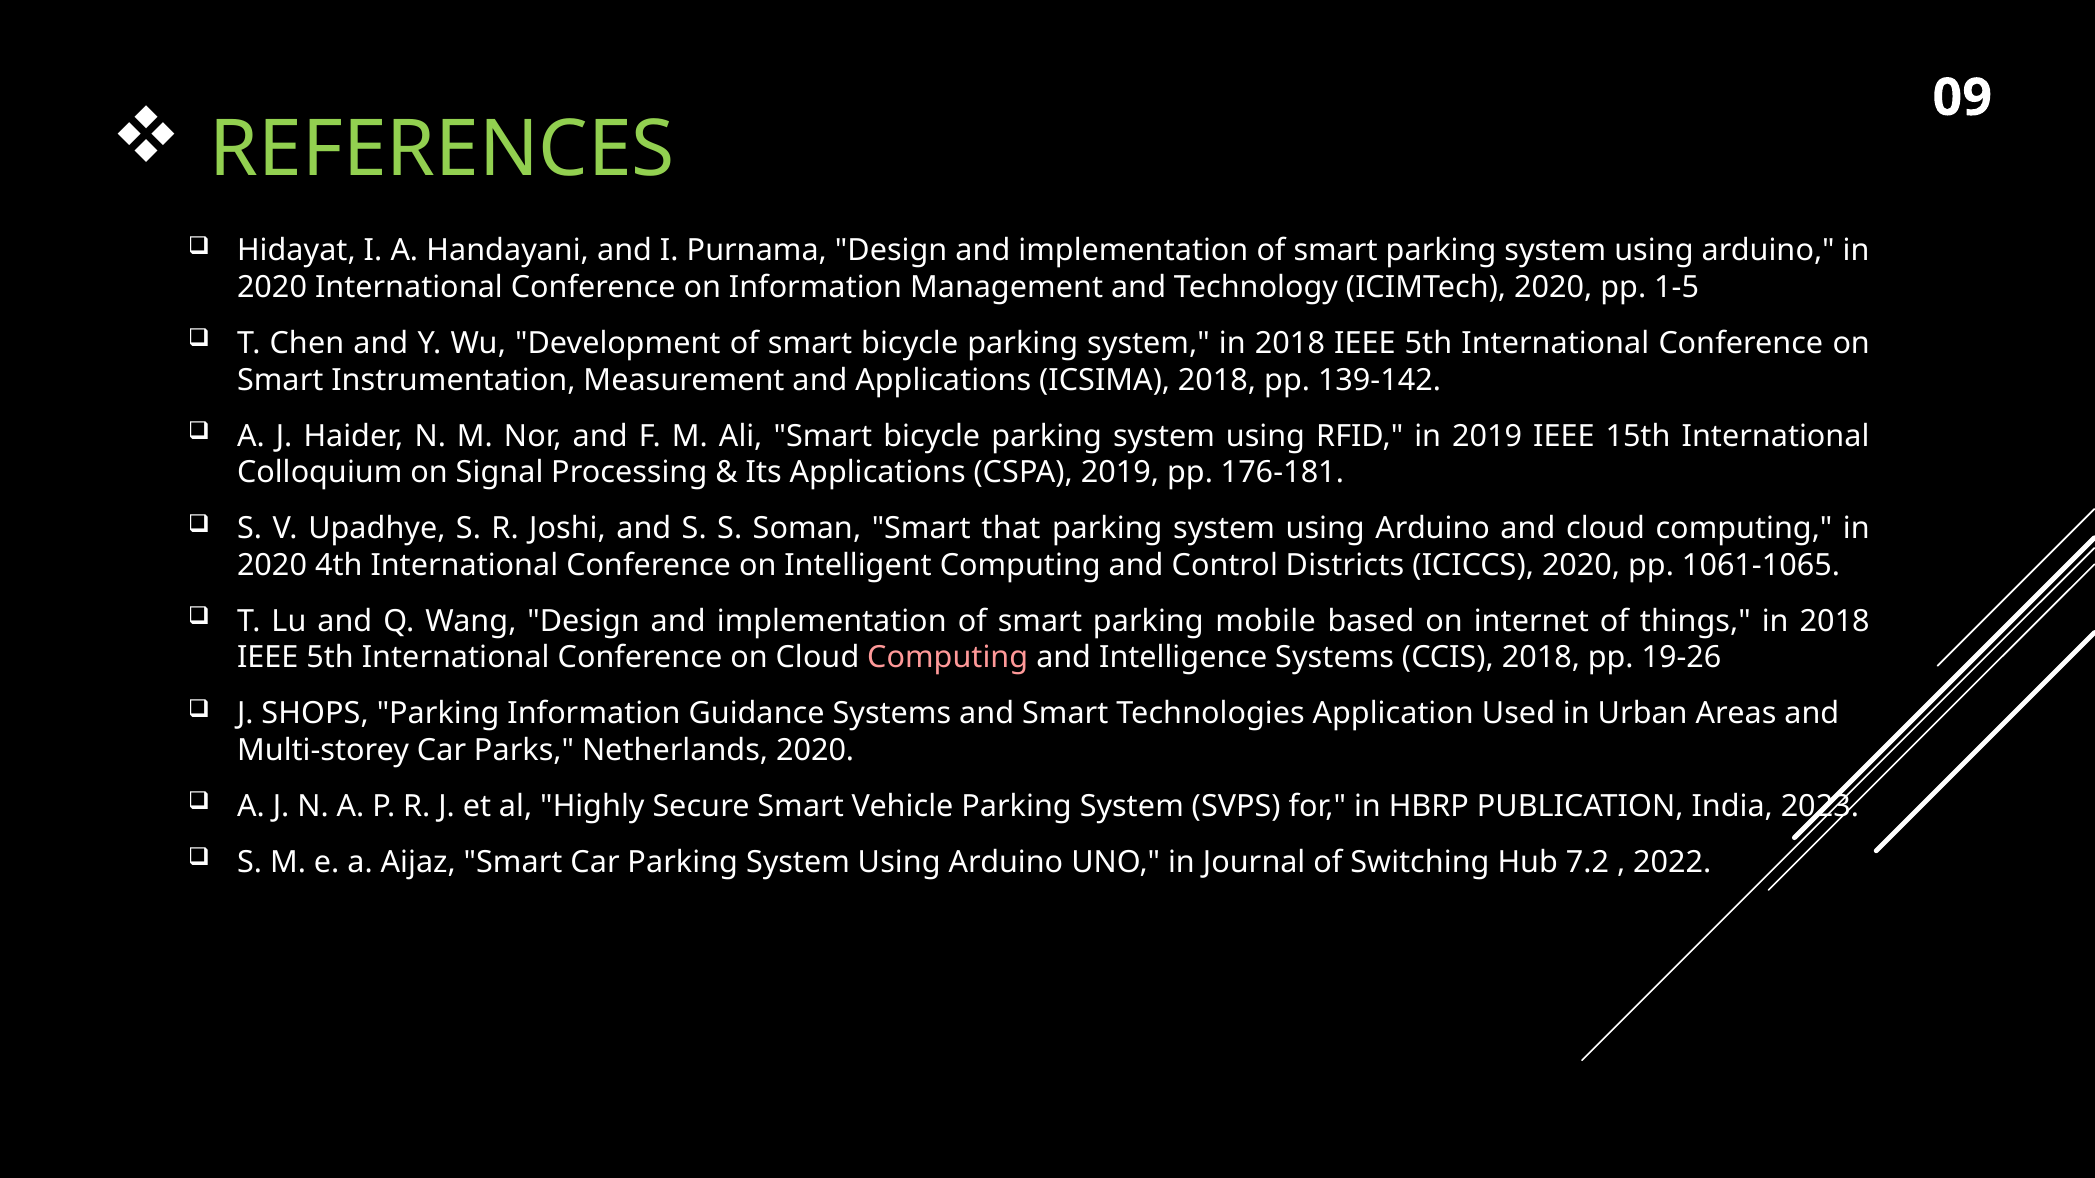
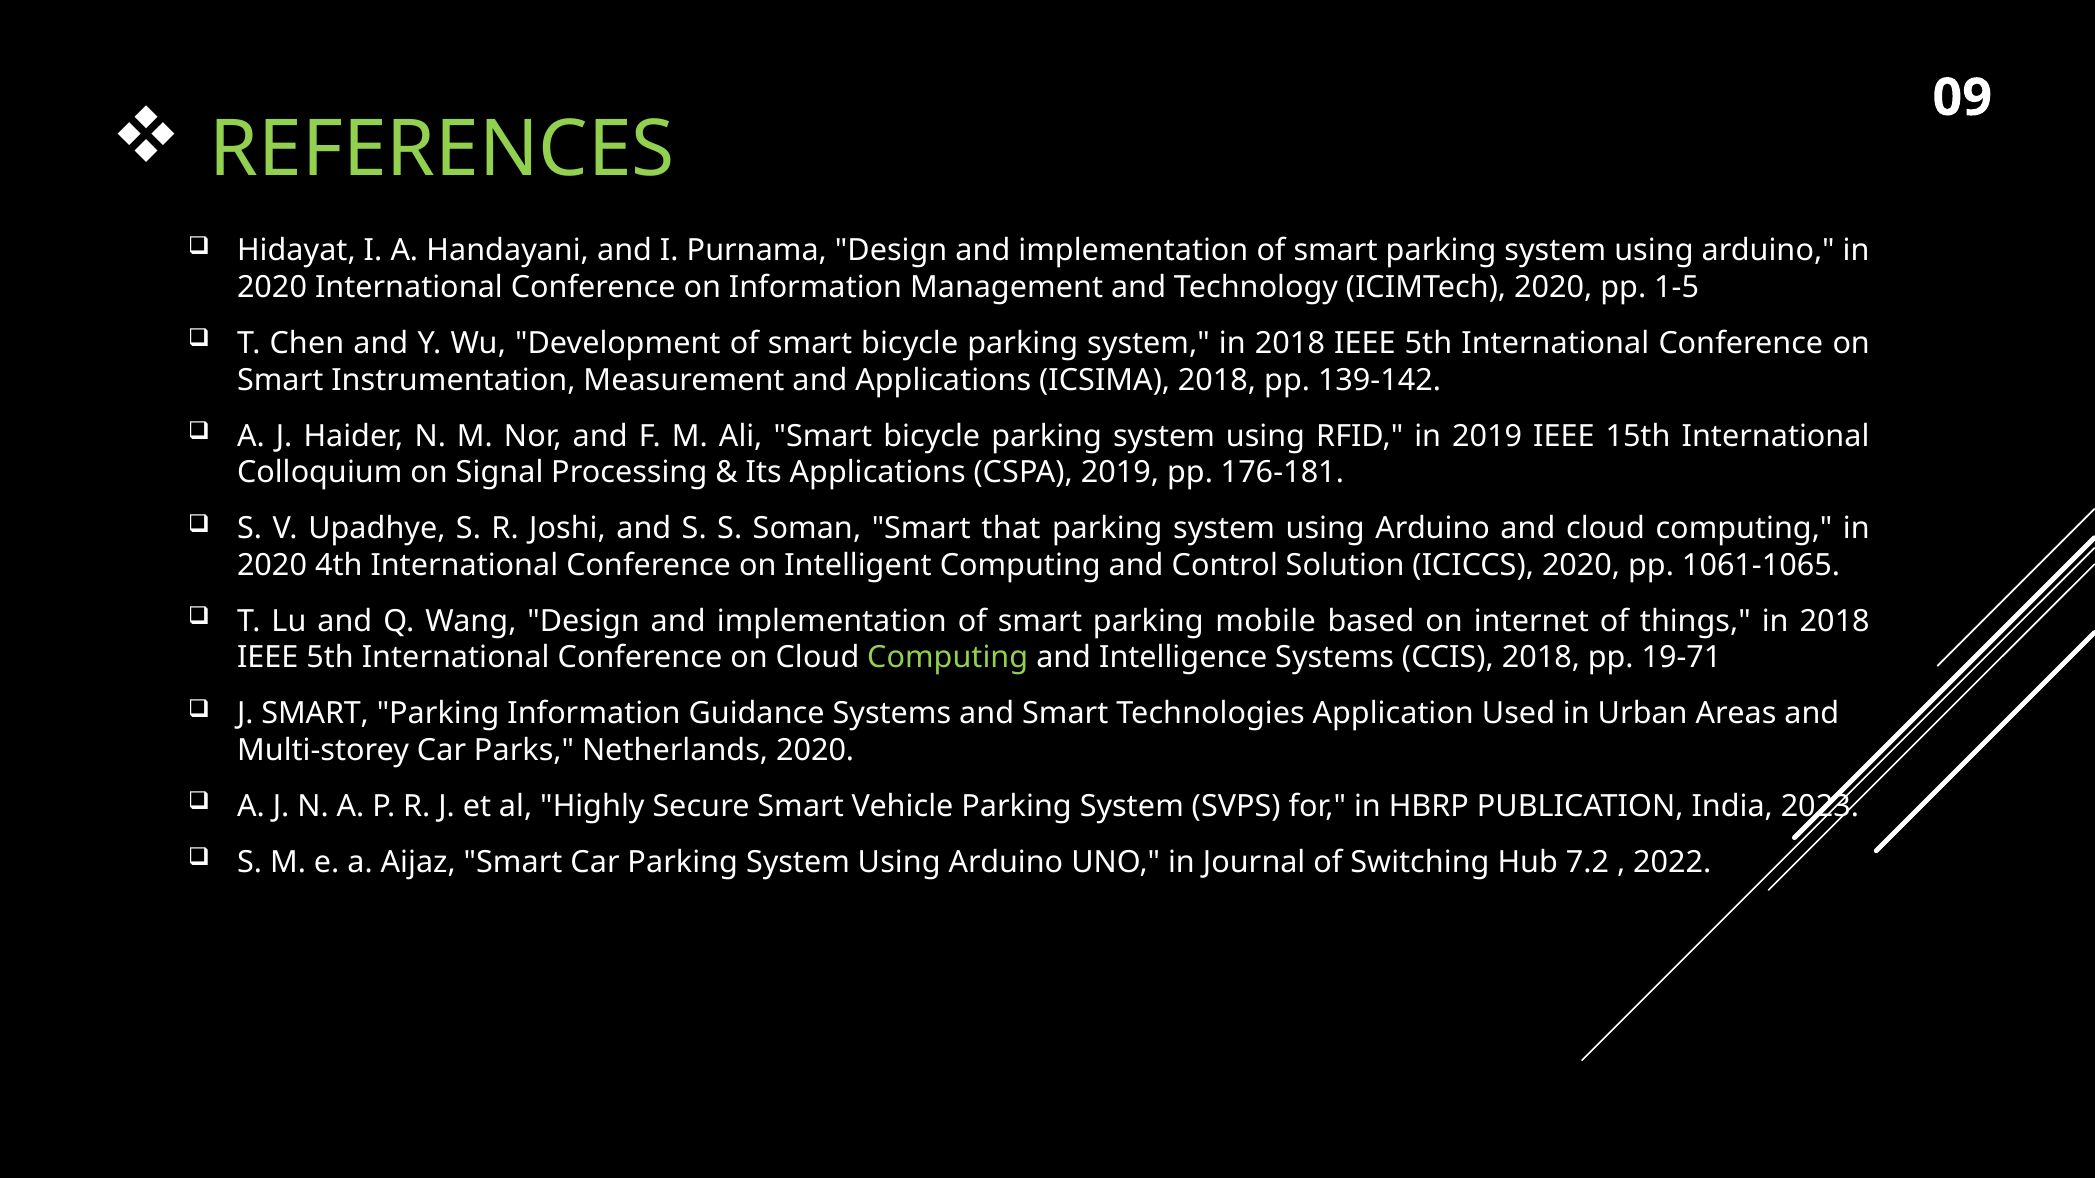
Districts: Districts -> Solution (1345, 565)
Computing colour: pink -> light green (948, 658)
19-26: 19-26 -> 19-71 (1682, 658)
J SHOPS: SHOPS -> SMART (315, 714)
